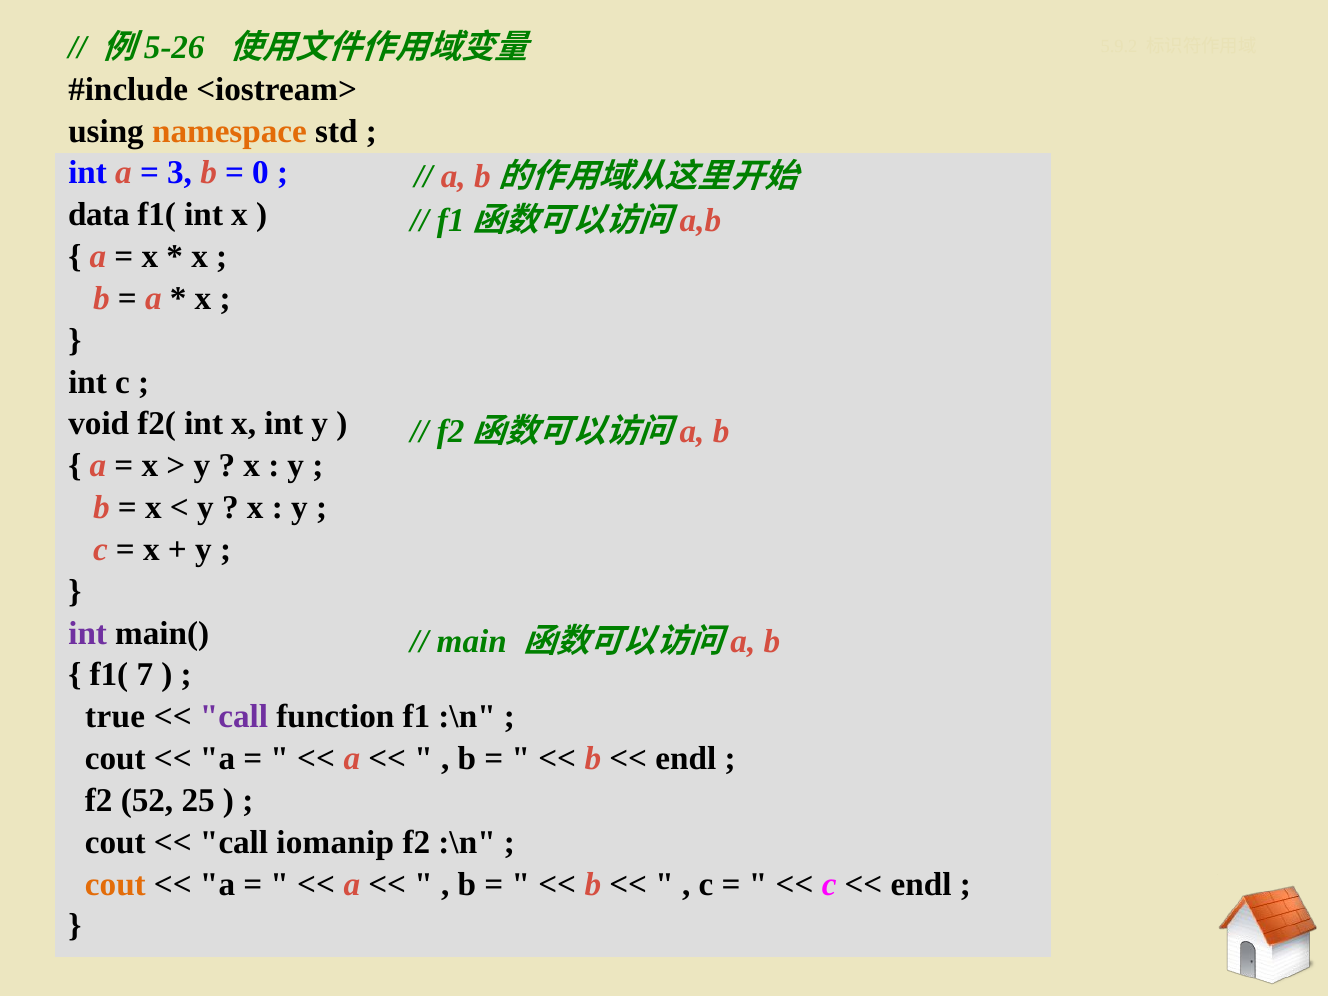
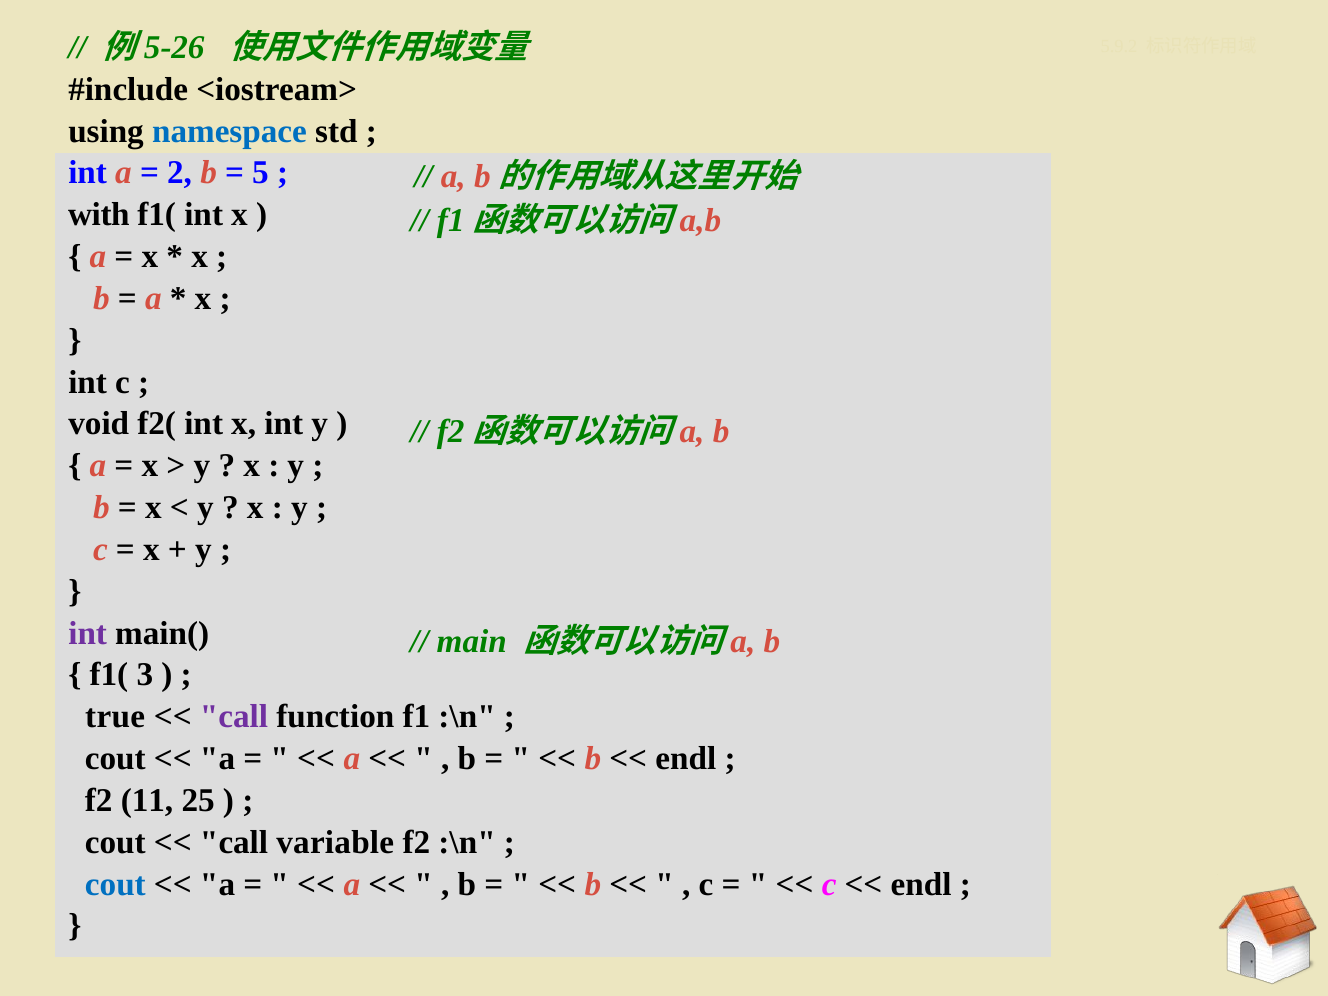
namespace colour: orange -> blue (229, 131)
3: 3 -> 2 (180, 173)
0: 0 -> 5 (260, 173)
data: data -> with (99, 215)
7: 7 -> 3 (145, 675)
52: 52 -> 11 (147, 800)
iomanip: iomanip -> variable (335, 842)
cout colour: orange -> blue (115, 884)
